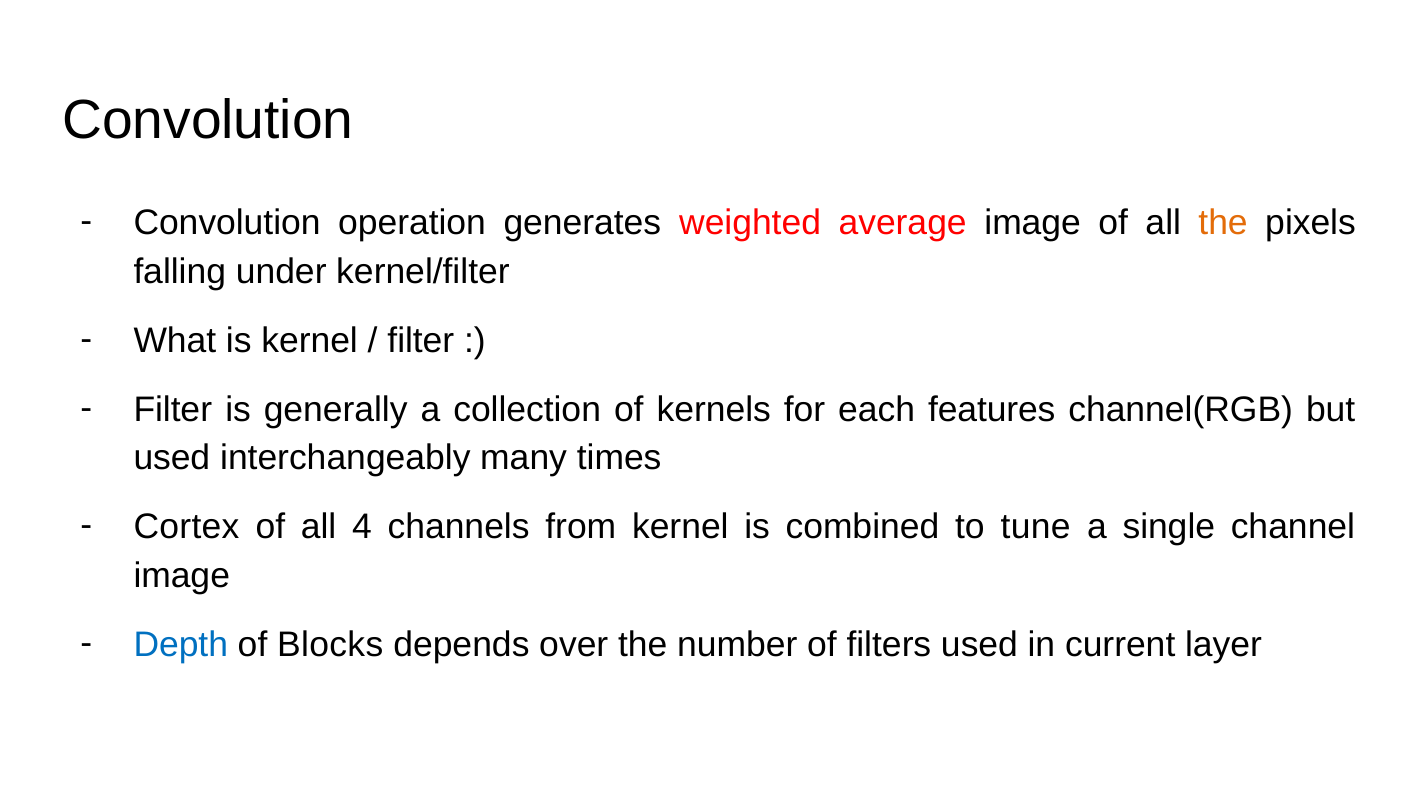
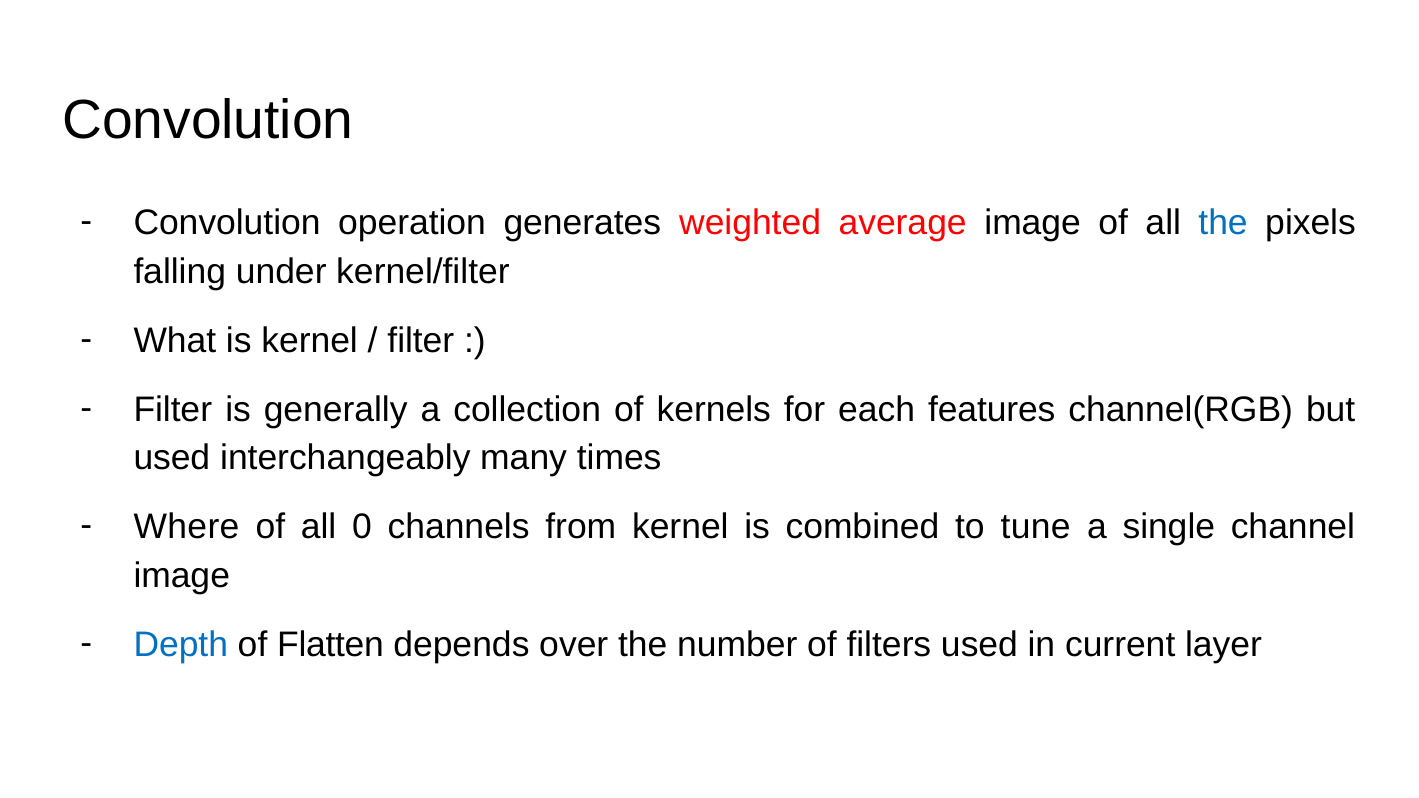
the colour: orange -> blue (1223, 223)
Cortex: Cortex -> Where (186, 527)
4: 4 -> 0 (362, 527)
Blocks: Blocks -> Flatten (331, 645)
